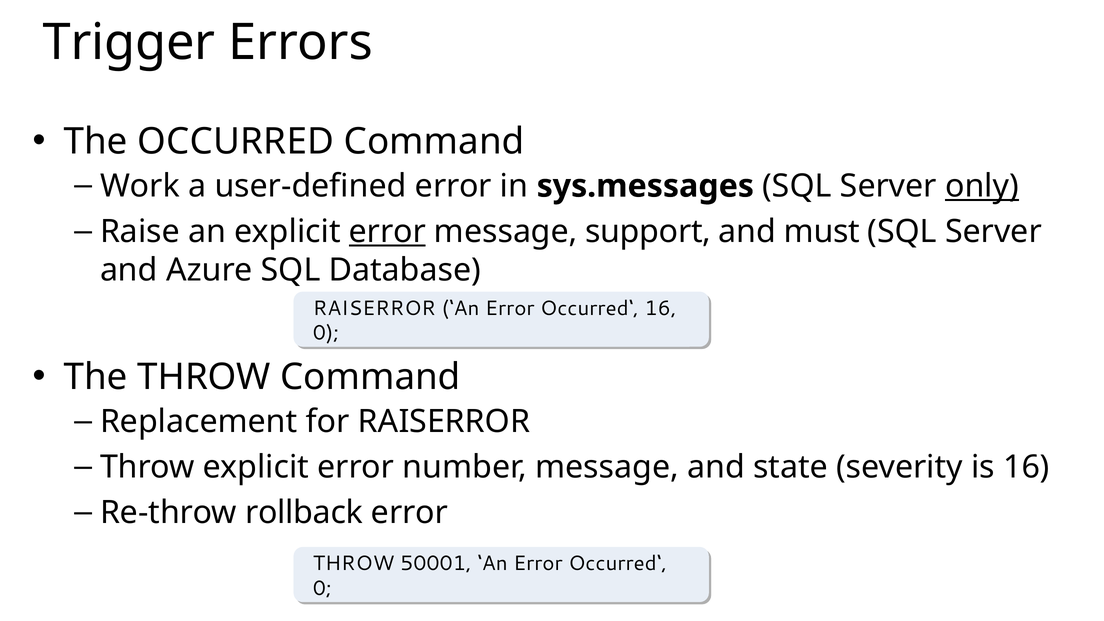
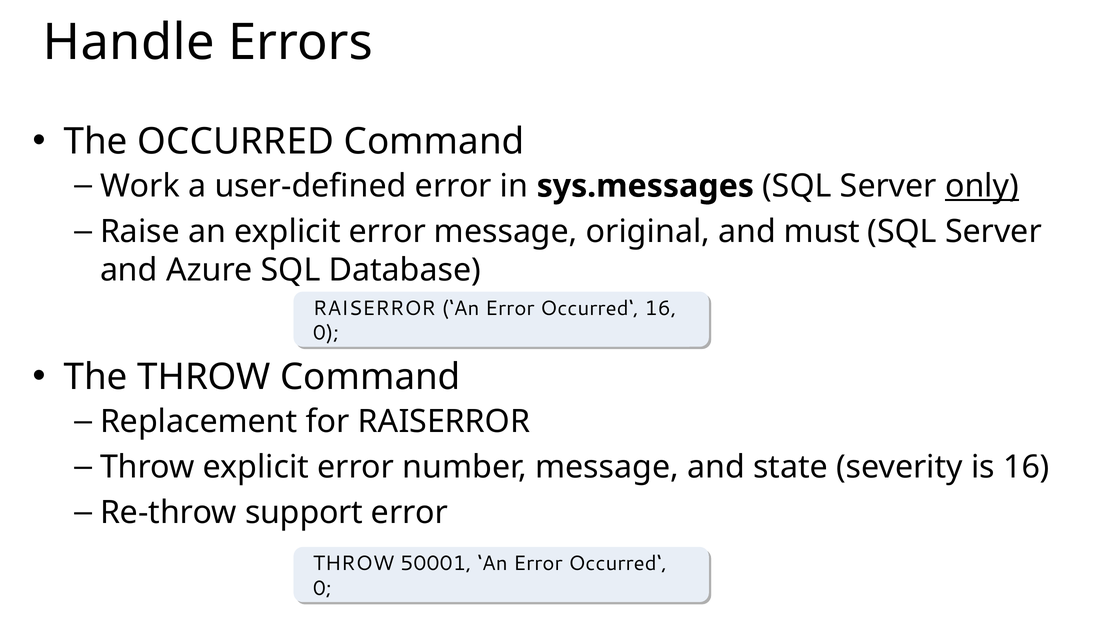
Trigger: Trigger -> Handle (129, 43)
error underline: present -> none (387, 232)
support: support -> original (648, 232)
rollback: rollback -> support (304, 513)
